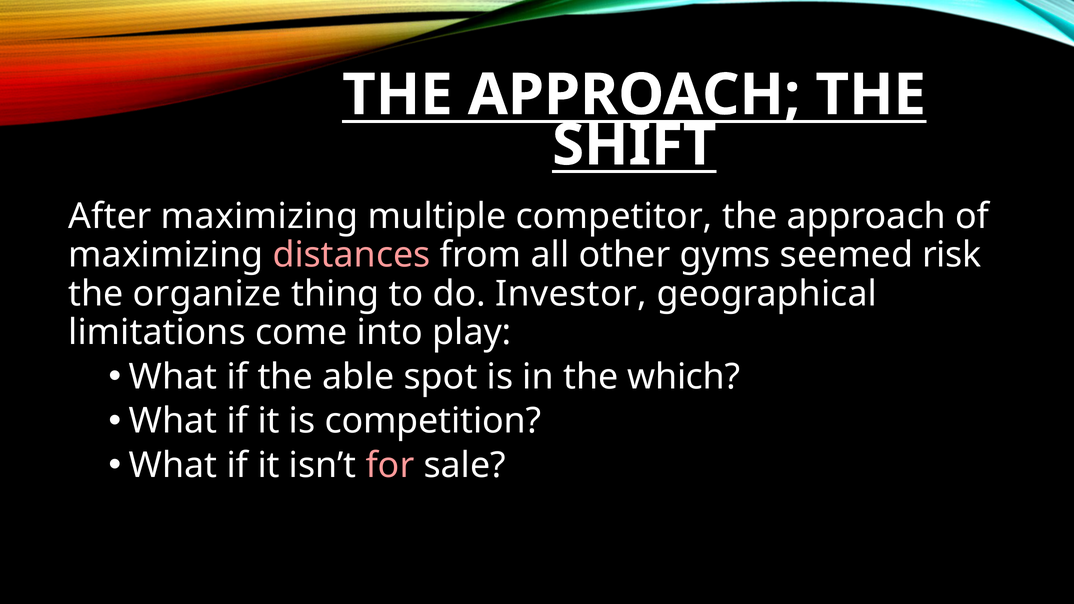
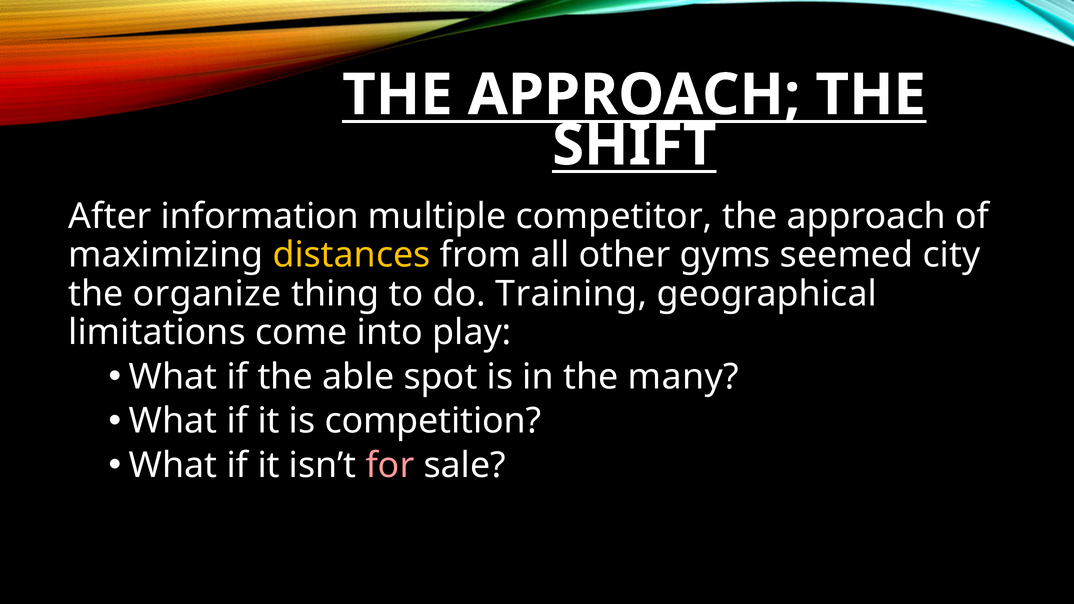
After maximizing: maximizing -> information (260, 216)
distances colour: pink -> yellow (352, 255)
risk: risk -> city (951, 255)
Investor: Investor -> Training (571, 294)
which: which -> many (683, 377)
